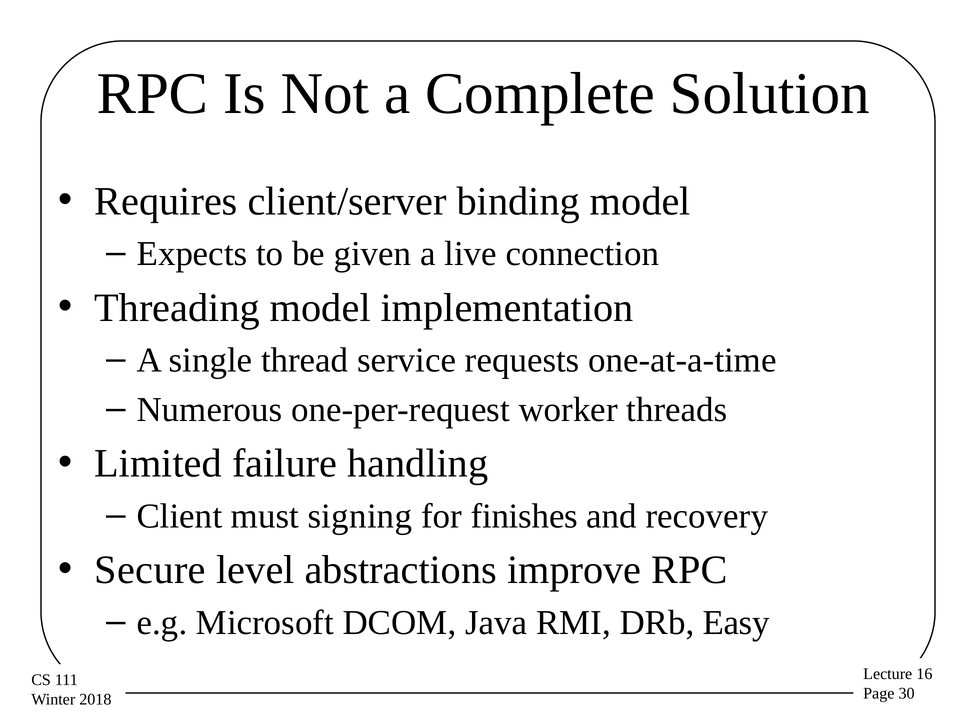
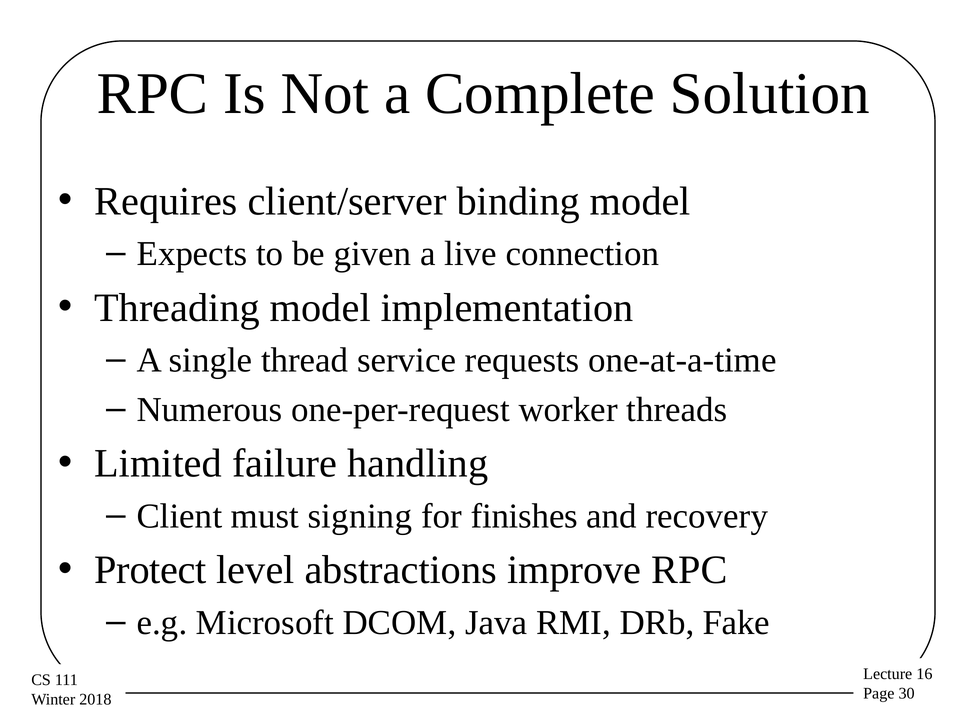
Secure: Secure -> Protect (150, 570)
Easy: Easy -> Fake (736, 623)
